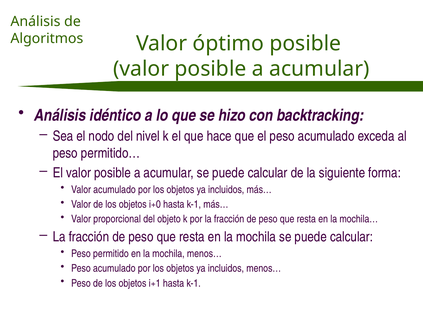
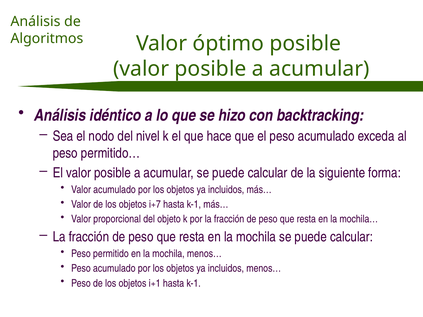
i+0: i+0 -> i+7 (155, 204)
